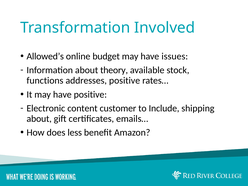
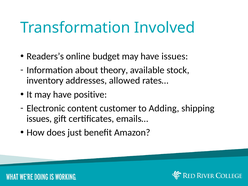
Allowed’s: Allowed’s -> Readers’s (45, 56)
functions: functions -> inventory (45, 81)
addresses positive: positive -> allowed (125, 81)
Include: Include -> Adding (164, 108)
about: about -> issues (39, 119)
less: less -> just (75, 133)
